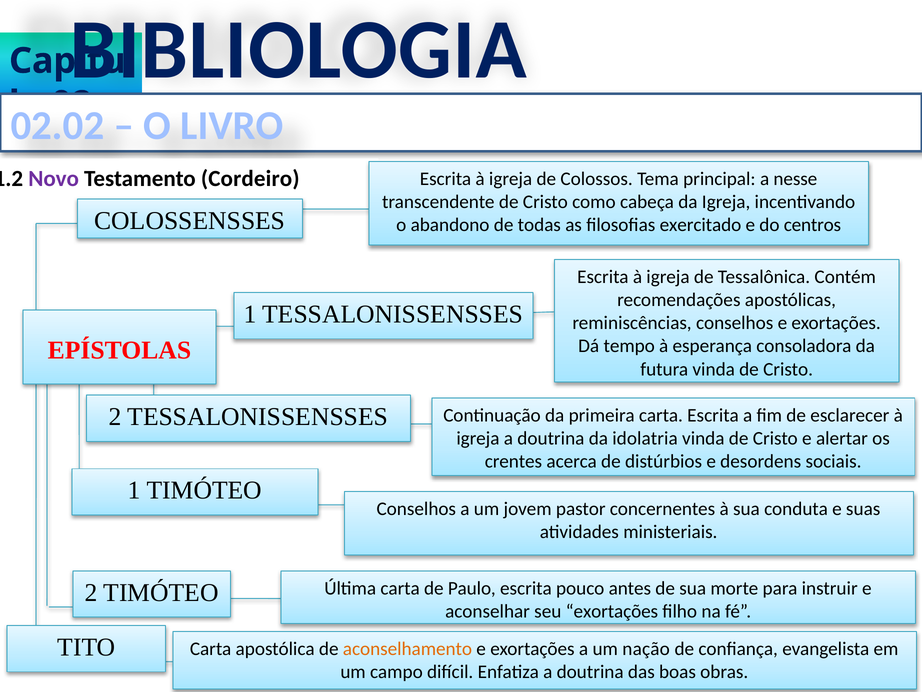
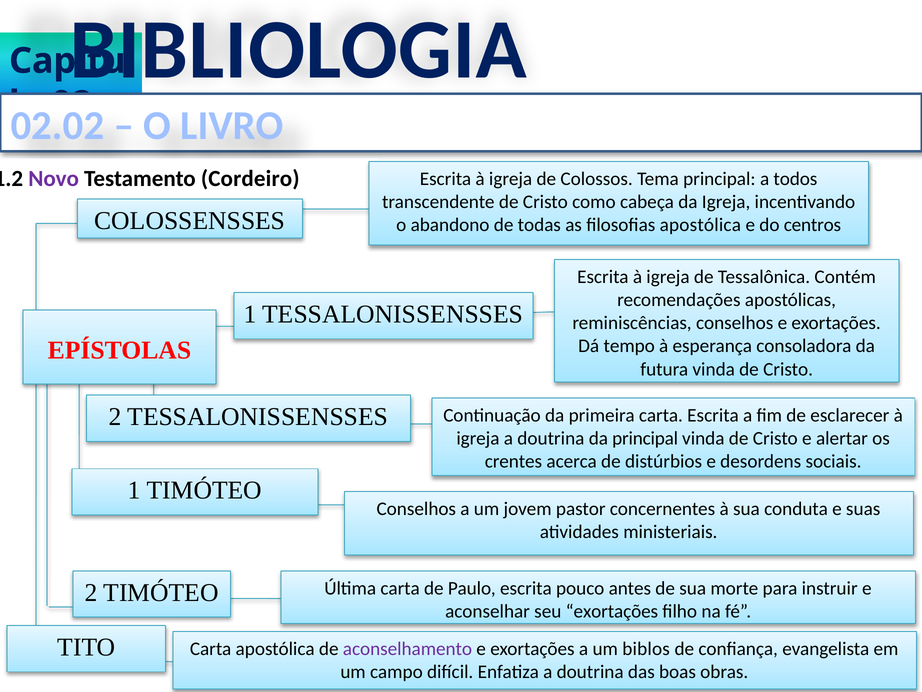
nesse: nesse -> todos (795, 179)
filosofias exercitado: exercitado -> apostólica (700, 225)
da idolatria: idolatria -> principal (645, 438)
aconselhamento colour: orange -> purple (407, 648)
nação: nação -> biblos (646, 648)
